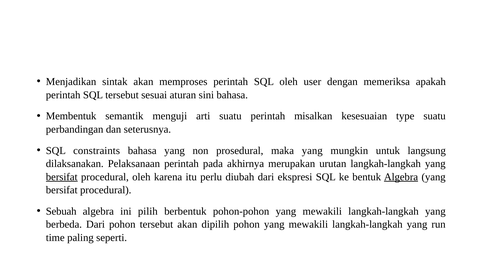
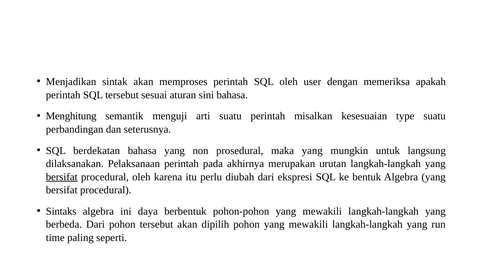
Membentuk: Membentuk -> Menghitung (71, 116)
constraints: constraints -> berdekatan (97, 150)
Algebra underline: present -> none (401, 177)
Sebuah: Sebuah -> Sintaks (61, 211)
pilih: pilih -> daya (148, 211)
